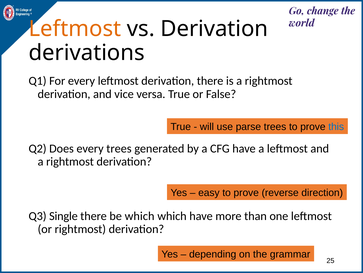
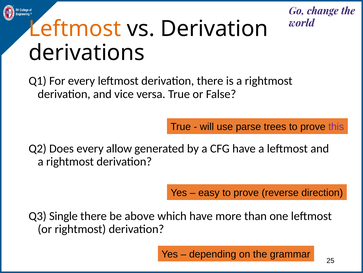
this colour: blue -> purple (336, 127)
every trees: trees -> allow (119, 148)
be which: which -> above (140, 216)
